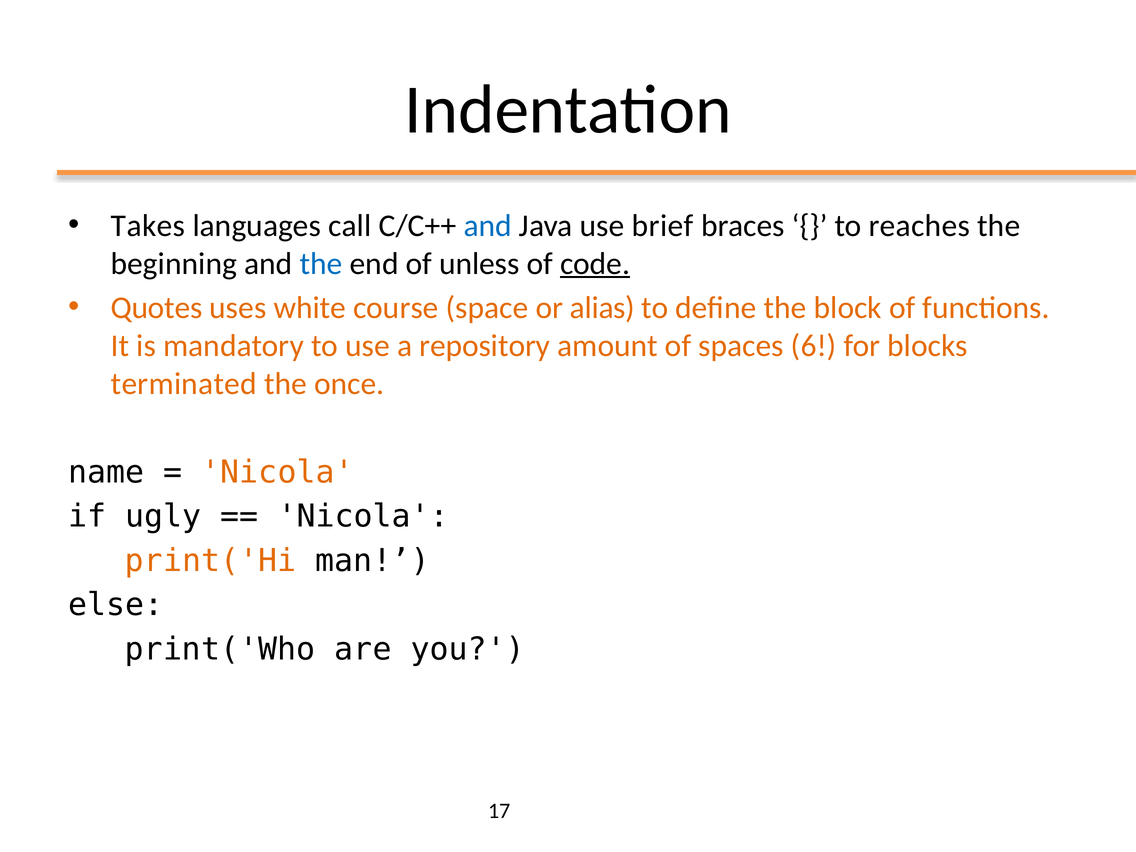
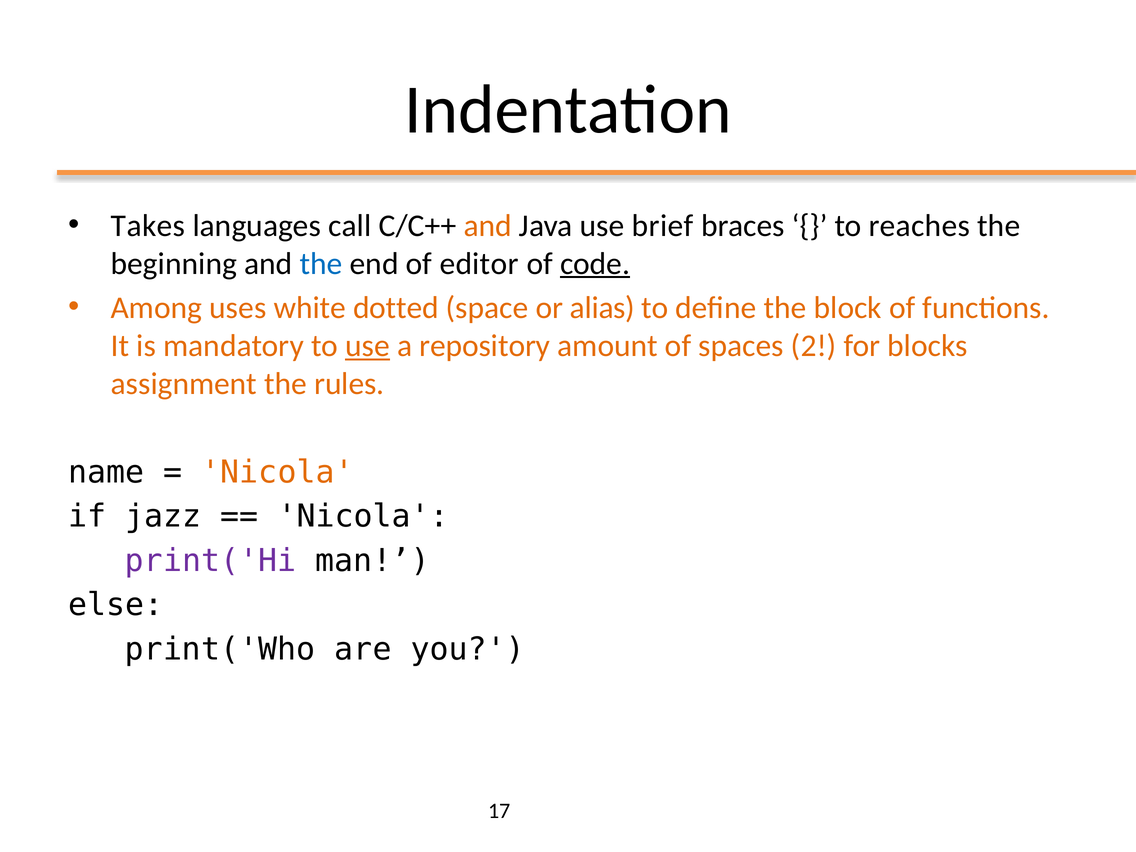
and colour: blue -> orange (488, 226)
unless: unless -> editor (479, 264)
Quotes: Quotes -> Among (156, 308)
course: course -> dotted (396, 308)
use underline: none -> present (368, 346)
6: 6 -> 2 (814, 346)
terminated: terminated -> assignment (184, 384)
once: once -> rules (349, 384)
ugly: ugly -> jazz (163, 516)
print('Hi colour: orange -> purple (211, 561)
